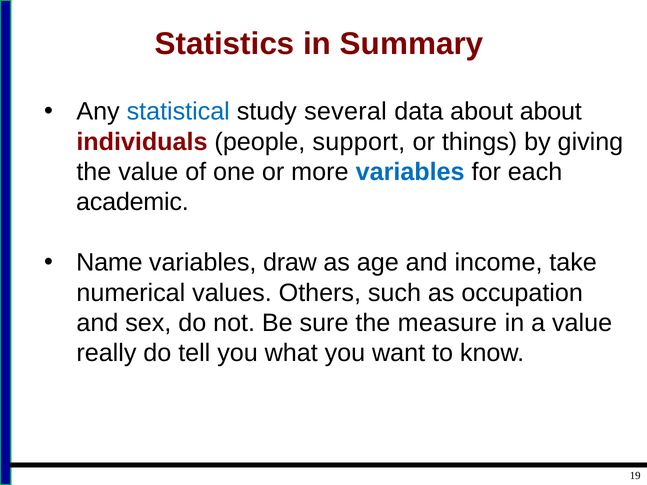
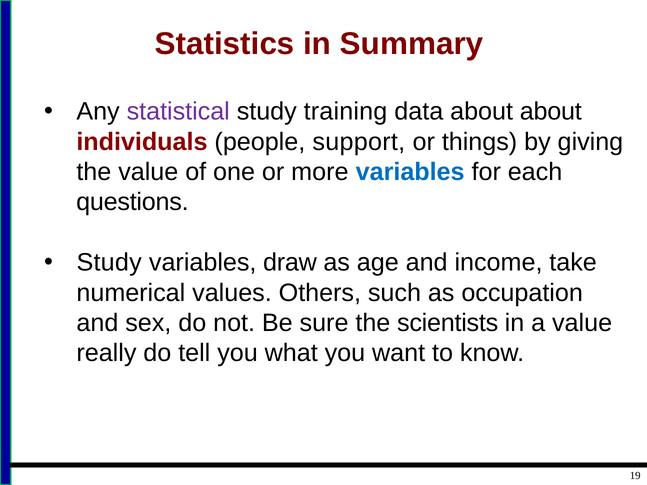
statistical colour: blue -> purple (178, 112)
several: several -> training (345, 112)
academic: academic -> questions (132, 202)
Name: Name -> Study (109, 263)
measure: measure -> scientists (448, 323)
